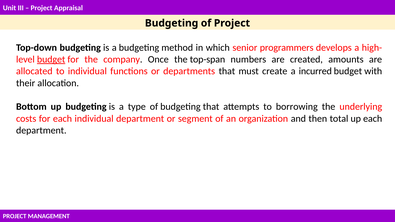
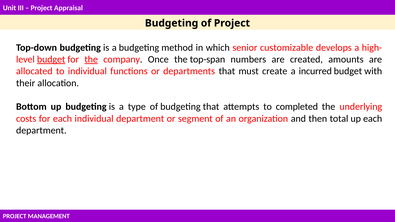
programmers: programmers -> customizable (287, 48)
the underline: none -> present (91, 59)
borrowing: borrowing -> completed (297, 107)
